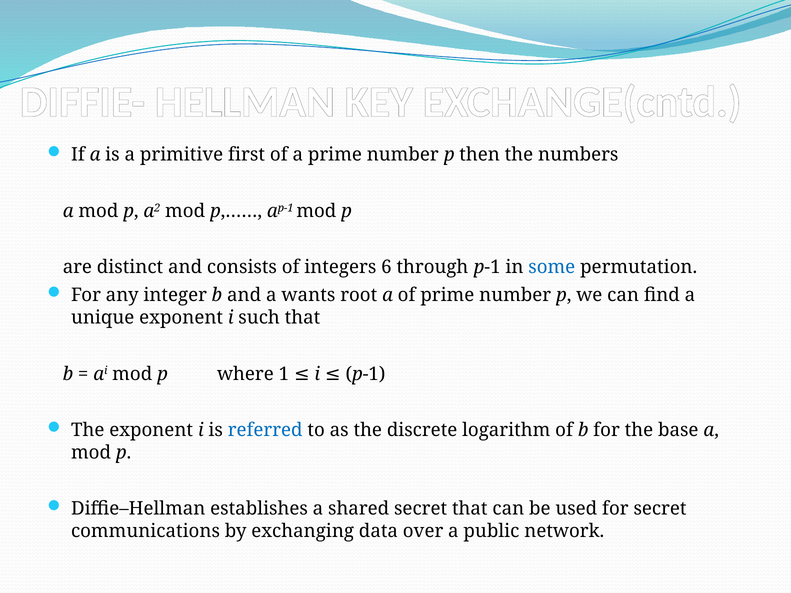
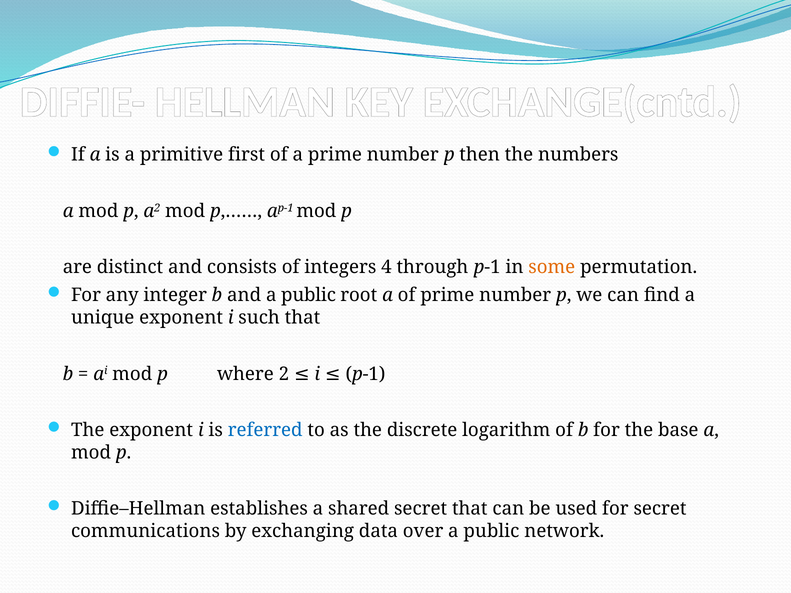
6: 6 -> 4 (386, 267)
some colour: blue -> orange (552, 267)
and a wants: wants -> public (309, 295)
1: 1 -> 2 (284, 374)
